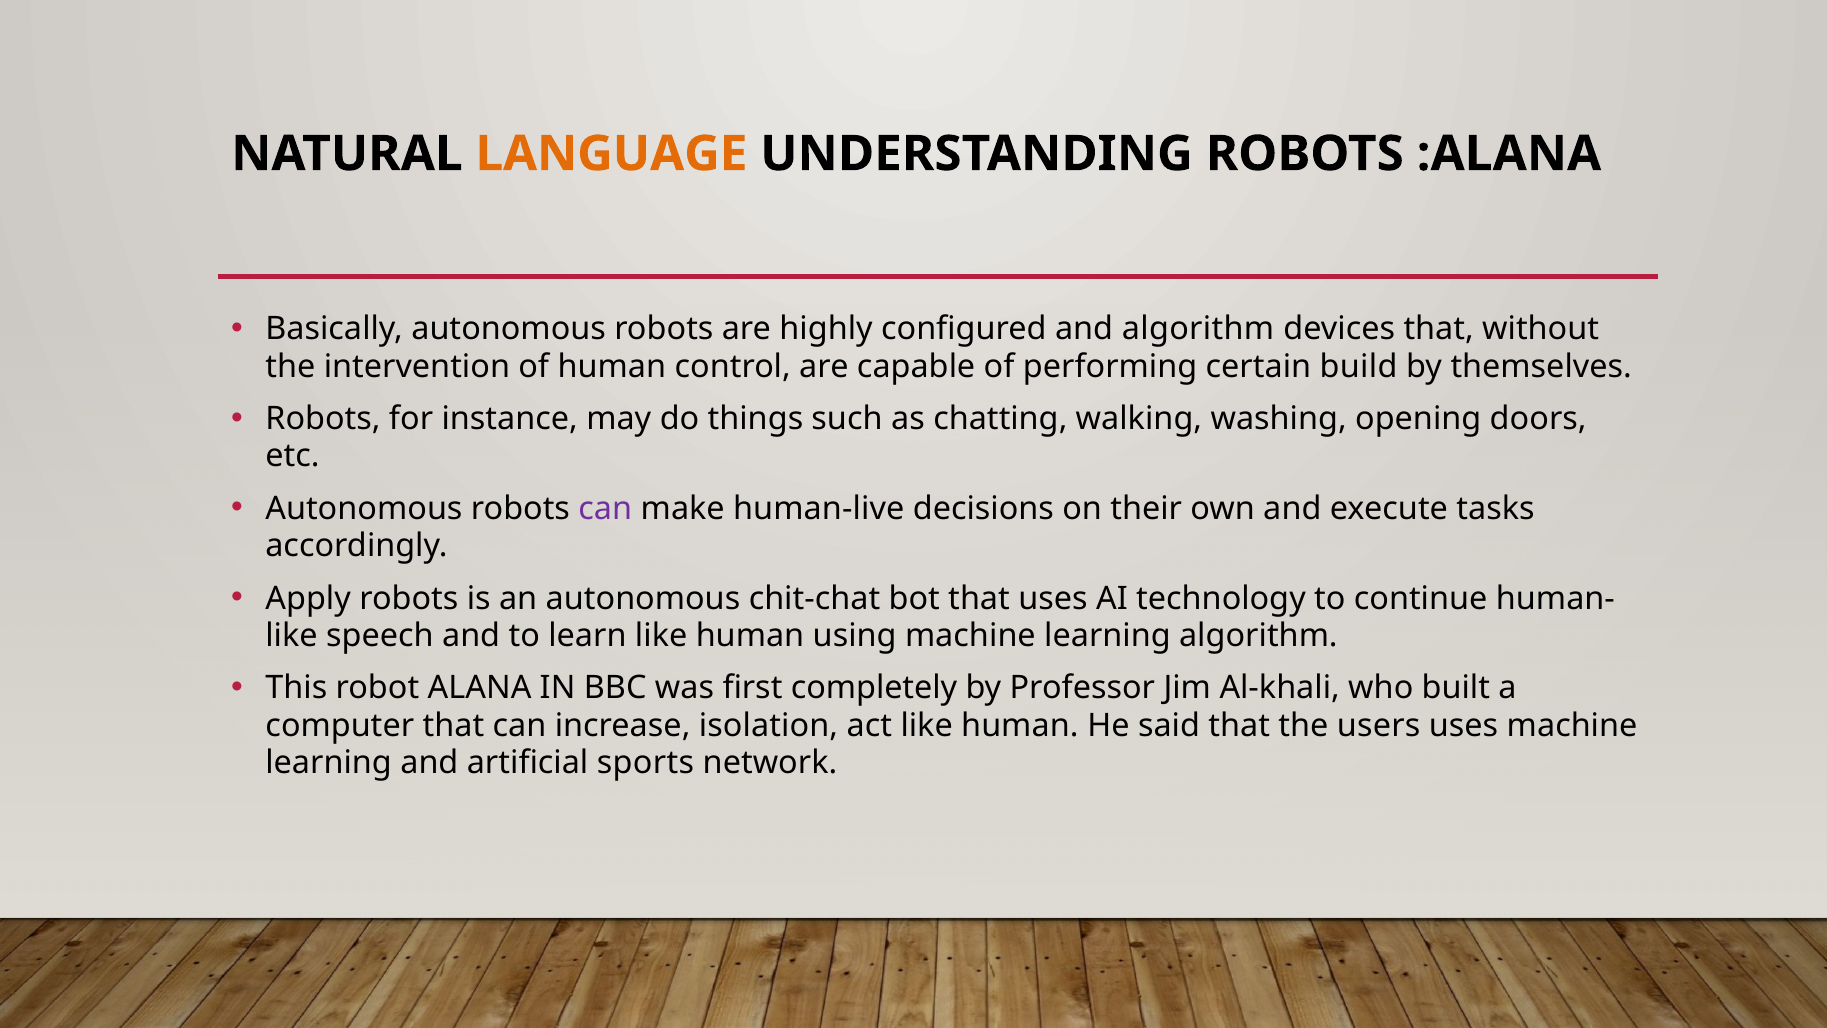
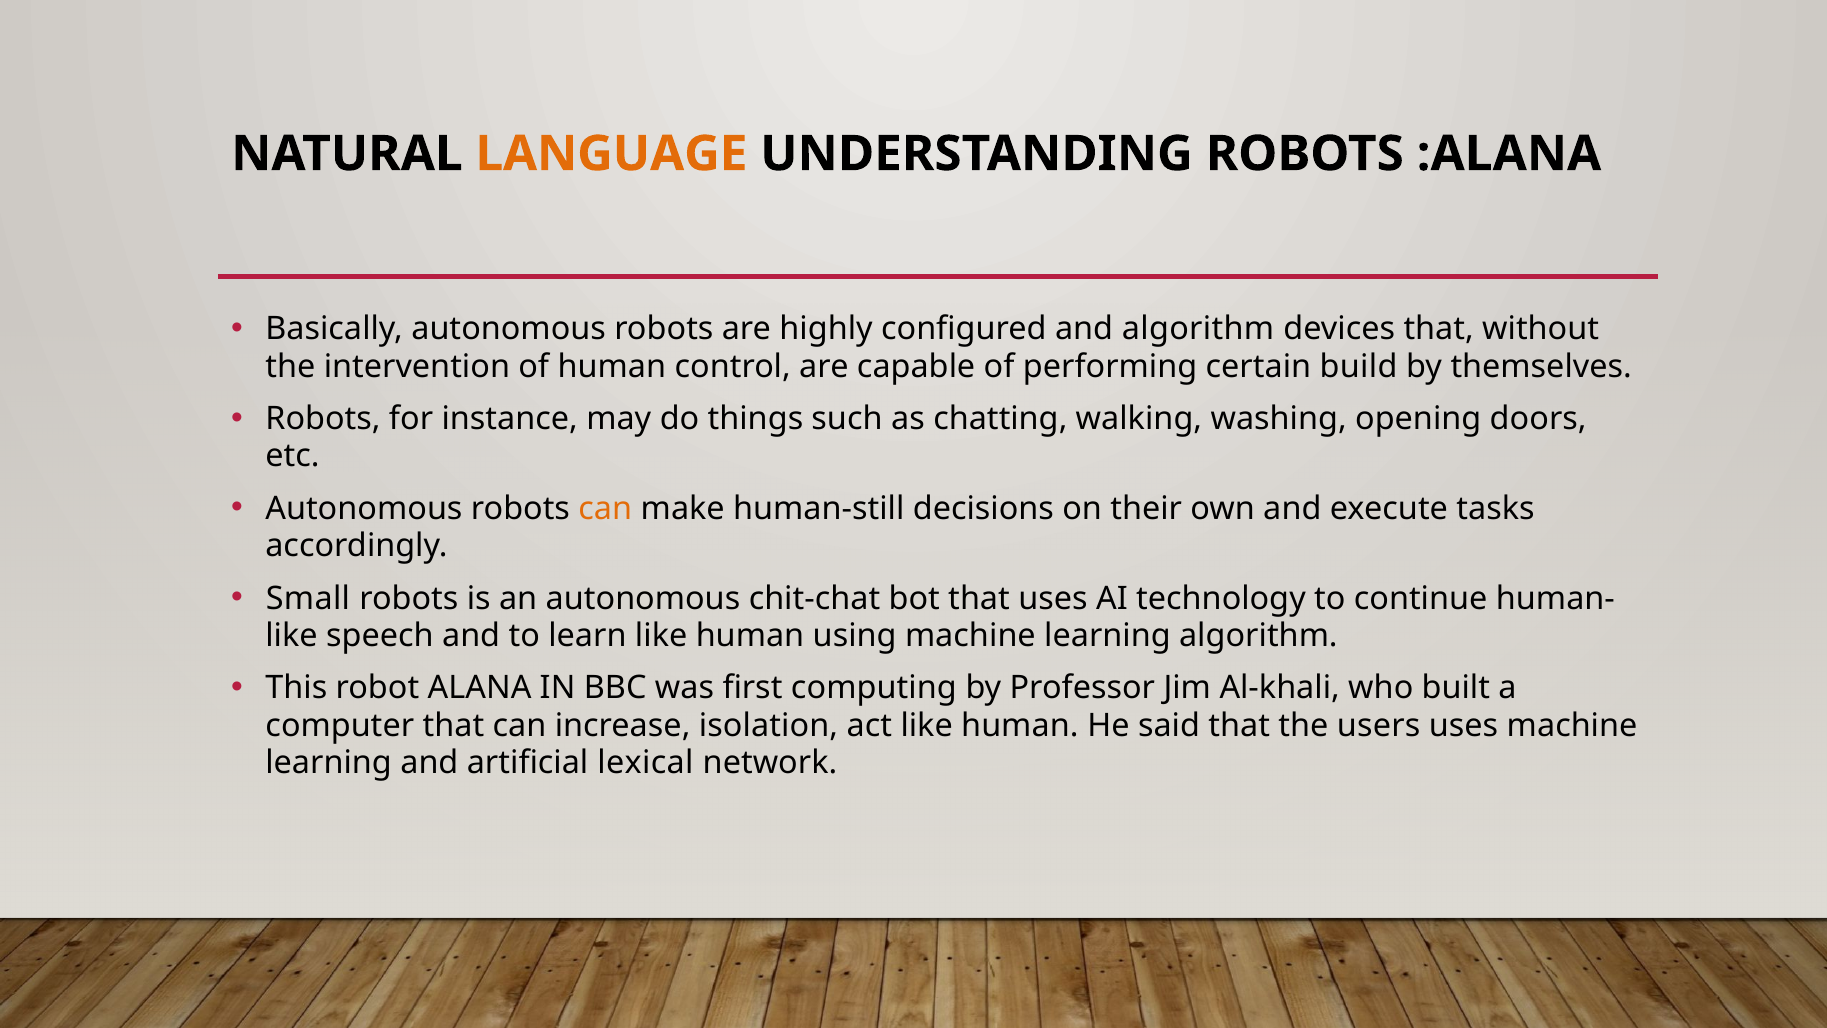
can colour: purple -> orange (605, 509)
human-live: human-live -> human-still (819, 509)
Apply: Apply -> Small (308, 598)
completely: completely -> computing (874, 688)
sports: sports -> lexical (645, 763)
